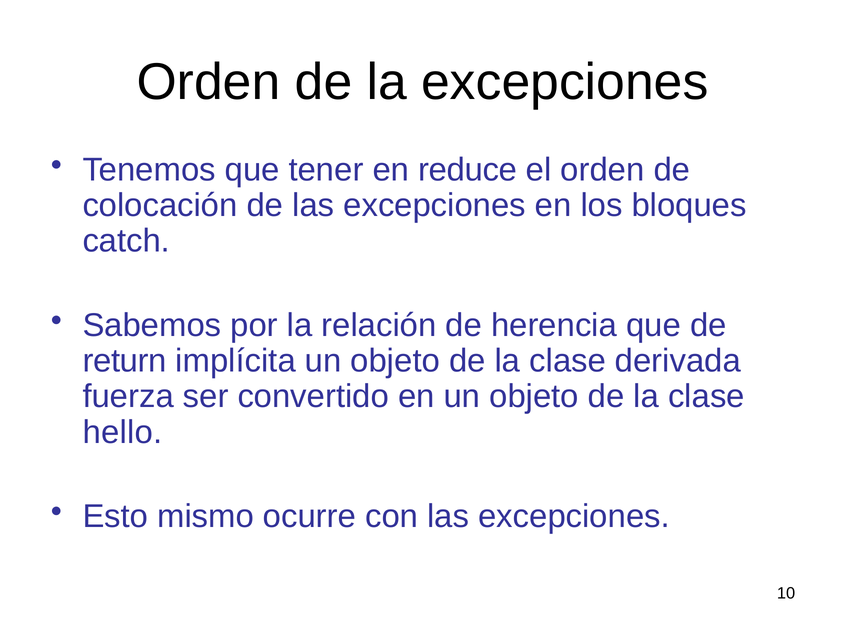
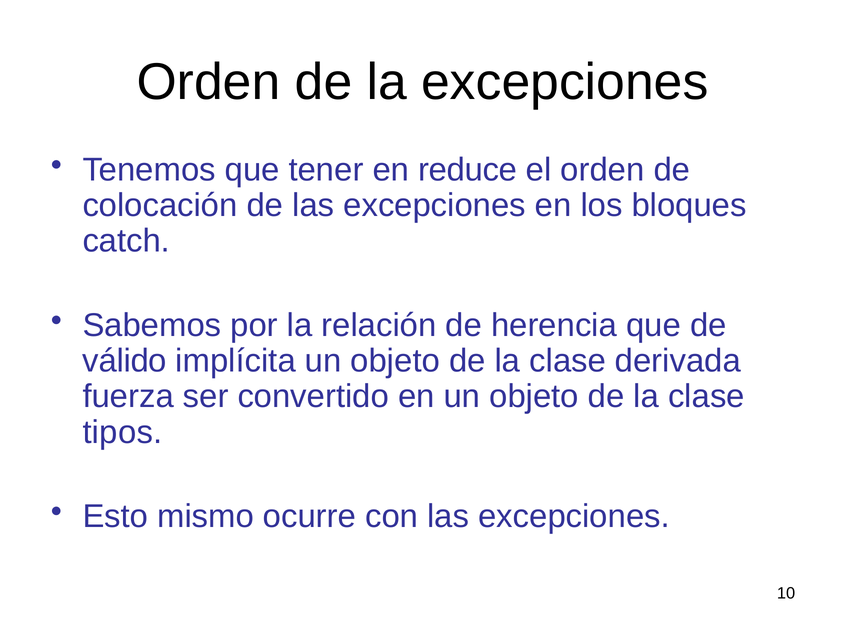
return: return -> válido (125, 361)
hello: hello -> tipos (123, 432)
